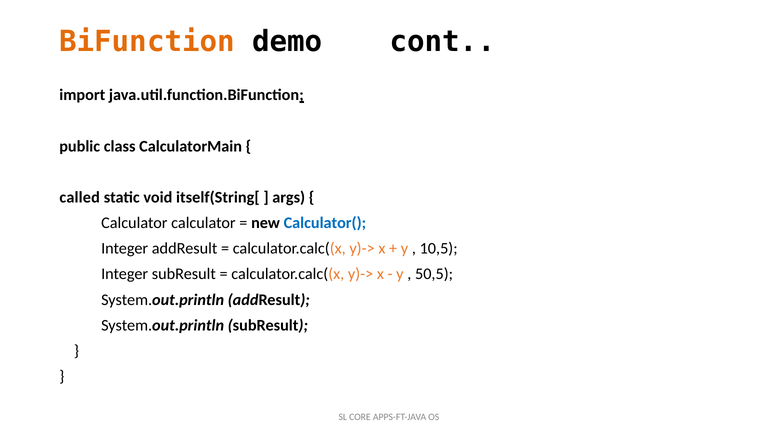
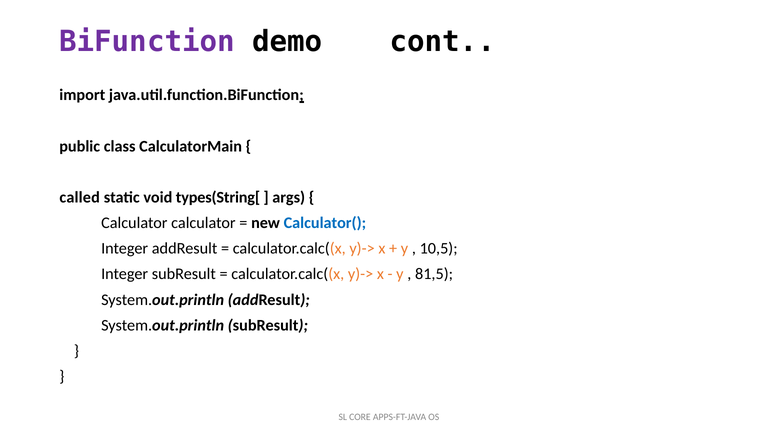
BiFunction colour: orange -> purple (147, 42)
itself(String[: itself(String[ -> types(String[ (218, 198)
50,5: 50,5 -> 81,5 (434, 274)
